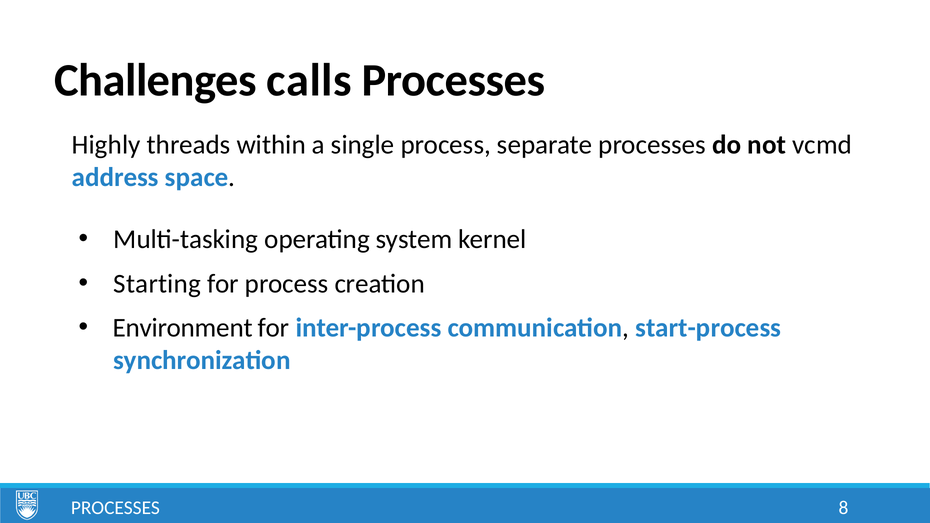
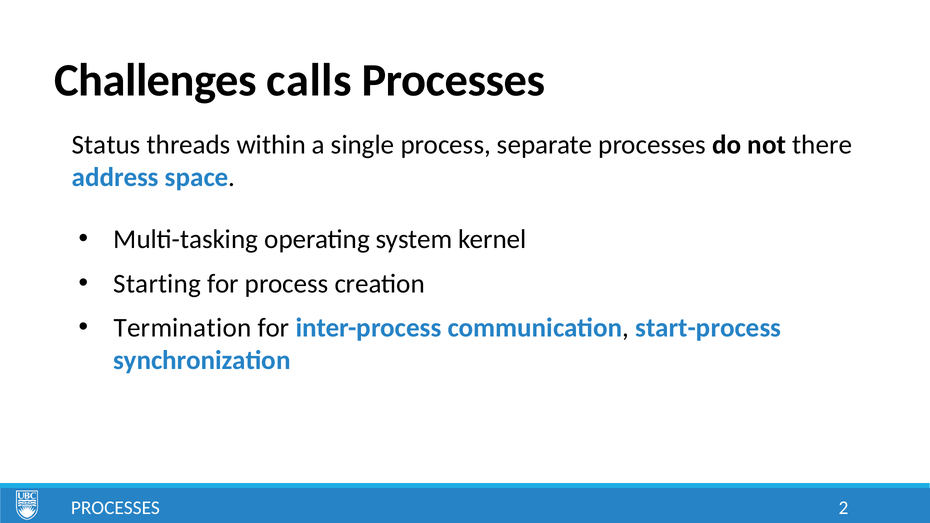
Highly: Highly -> Status (106, 145)
vcmd: vcmd -> there (822, 145)
Environment: Environment -> Termination (182, 328)
8: 8 -> 2 (843, 508)
